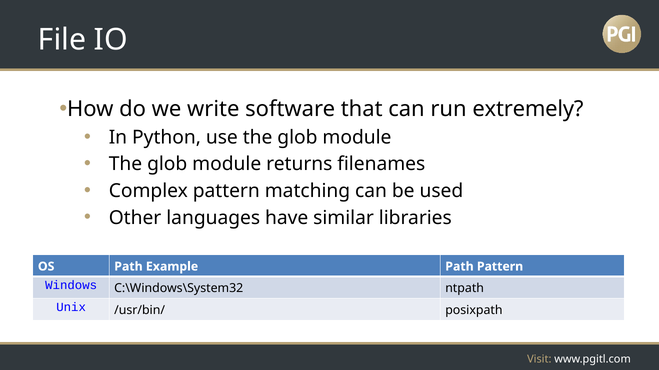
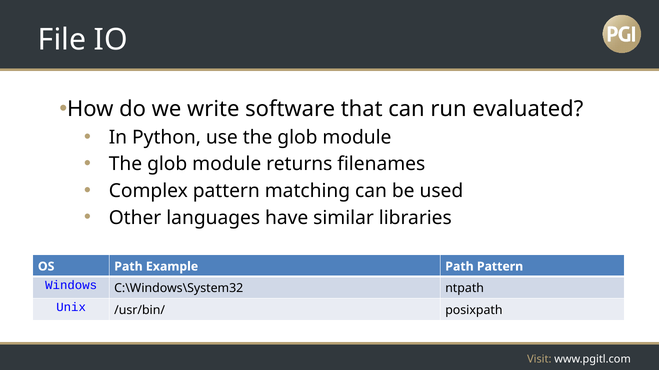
extremely: extremely -> evaluated (528, 109)
